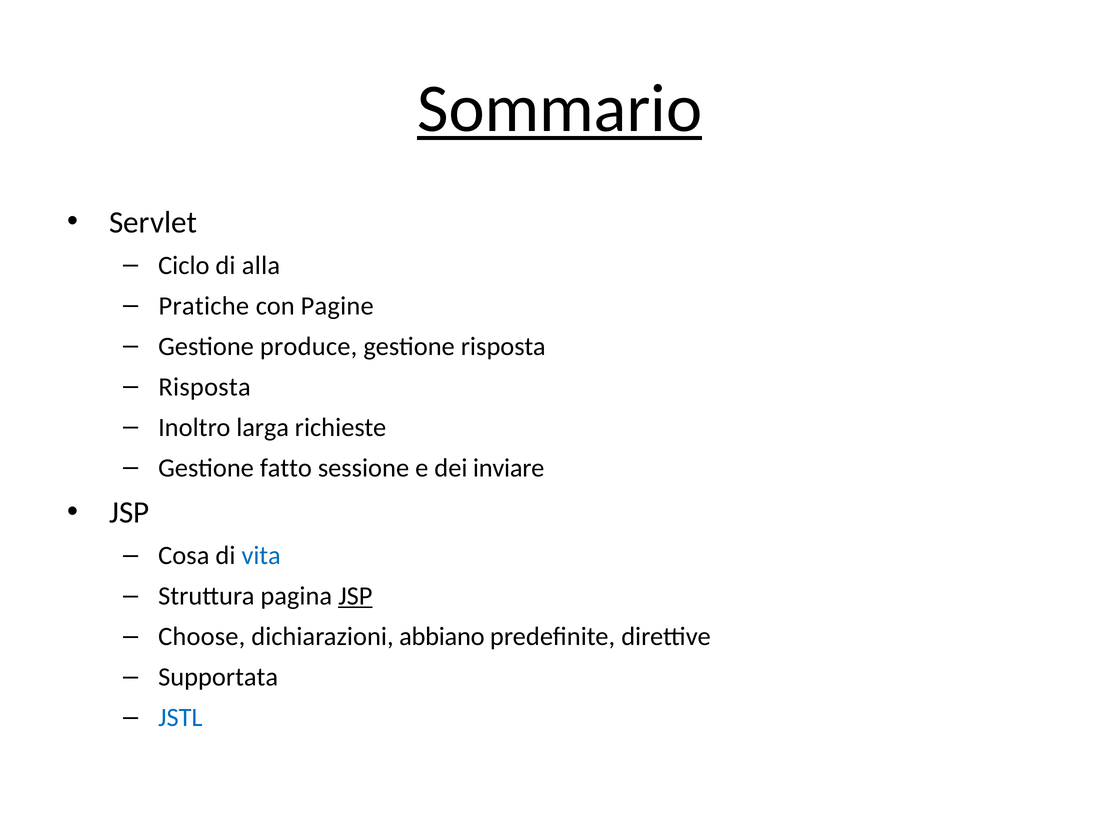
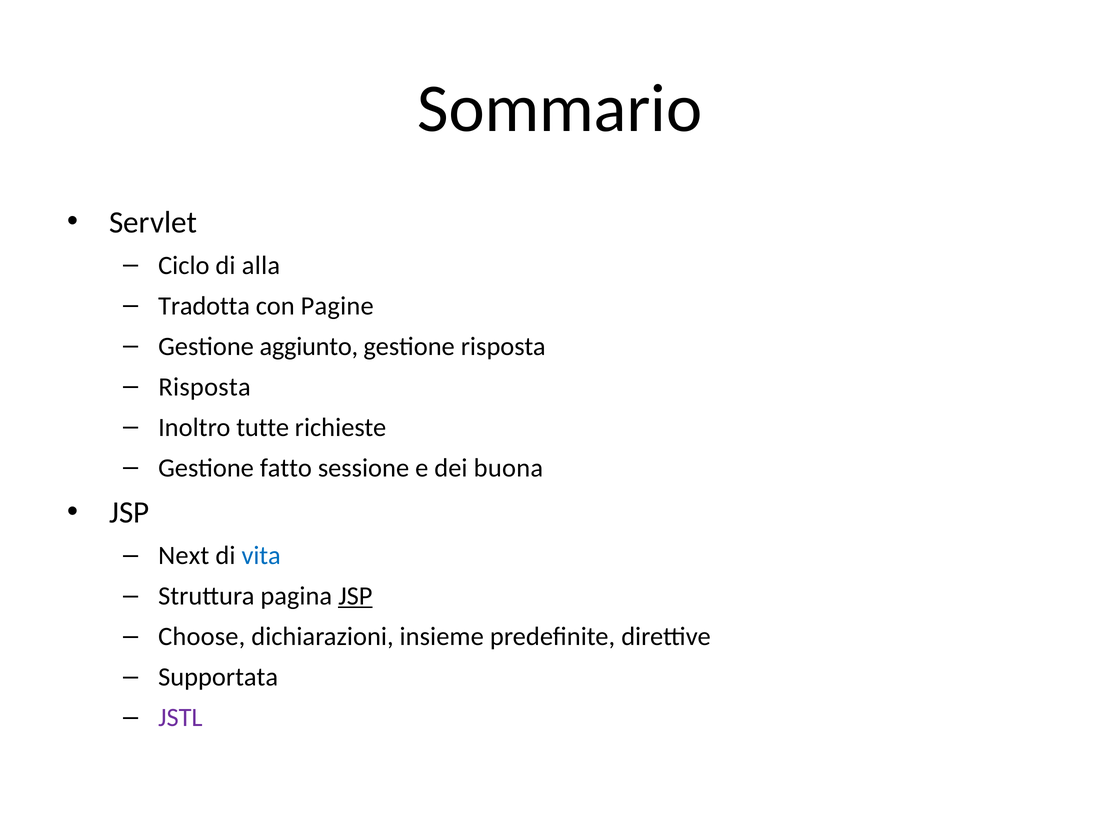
Sommario underline: present -> none (560, 108)
Pratiche: Pratiche -> Tradotta (204, 306)
produce: produce -> aggiunto (309, 346)
larga: larga -> tutte (263, 427)
inviare: inviare -> buona (508, 468)
Cosa: Cosa -> Next (184, 556)
abbiano: abbiano -> insieme (442, 637)
JSTL colour: blue -> purple (180, 718)
